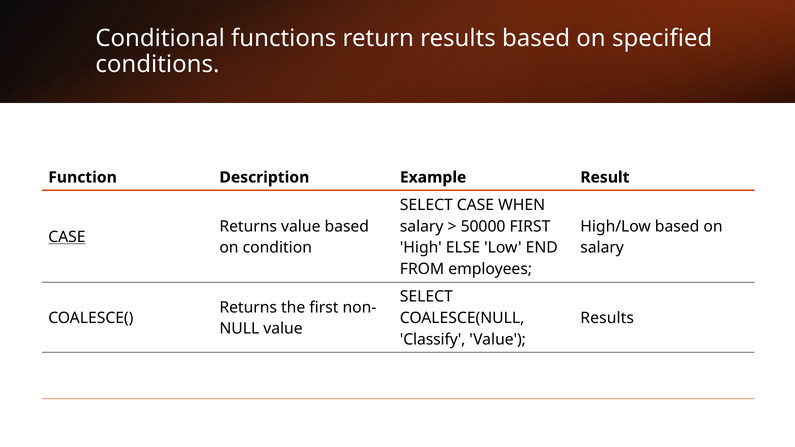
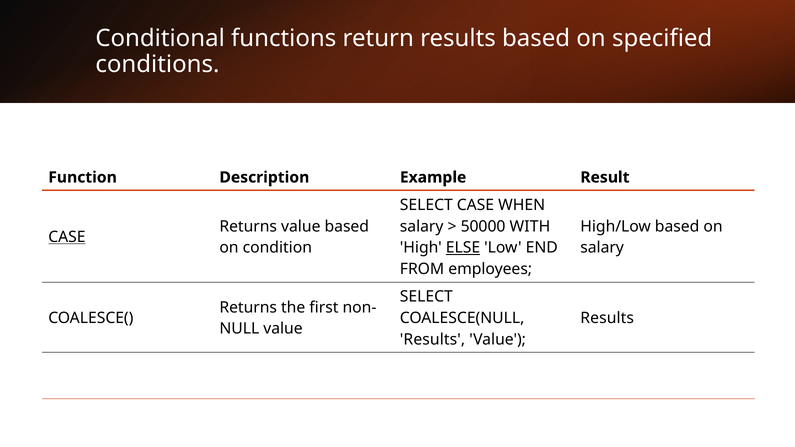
50000 FIRST: FIRST -> WITH (530, 226)
ELSE underline: none -> present (463, 248)
Classify: Classify -> Results (433, 340)
